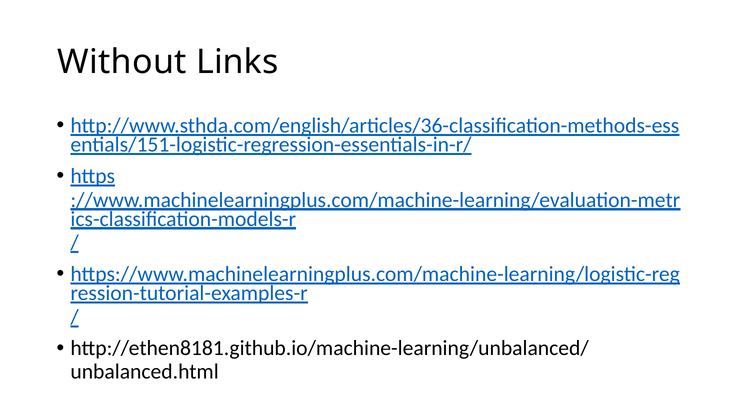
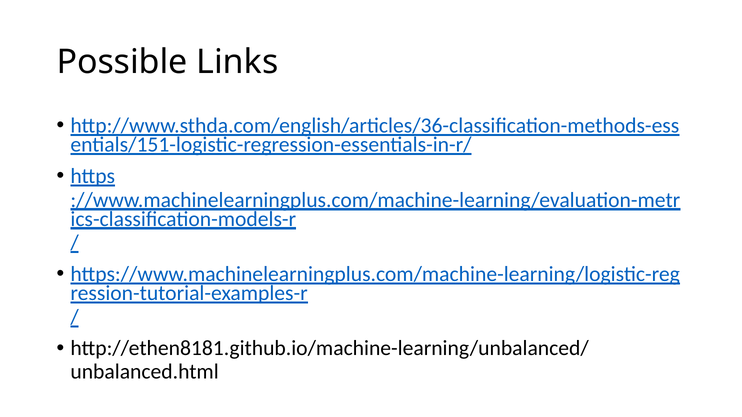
Without: Without -> Possible (122, 62)
